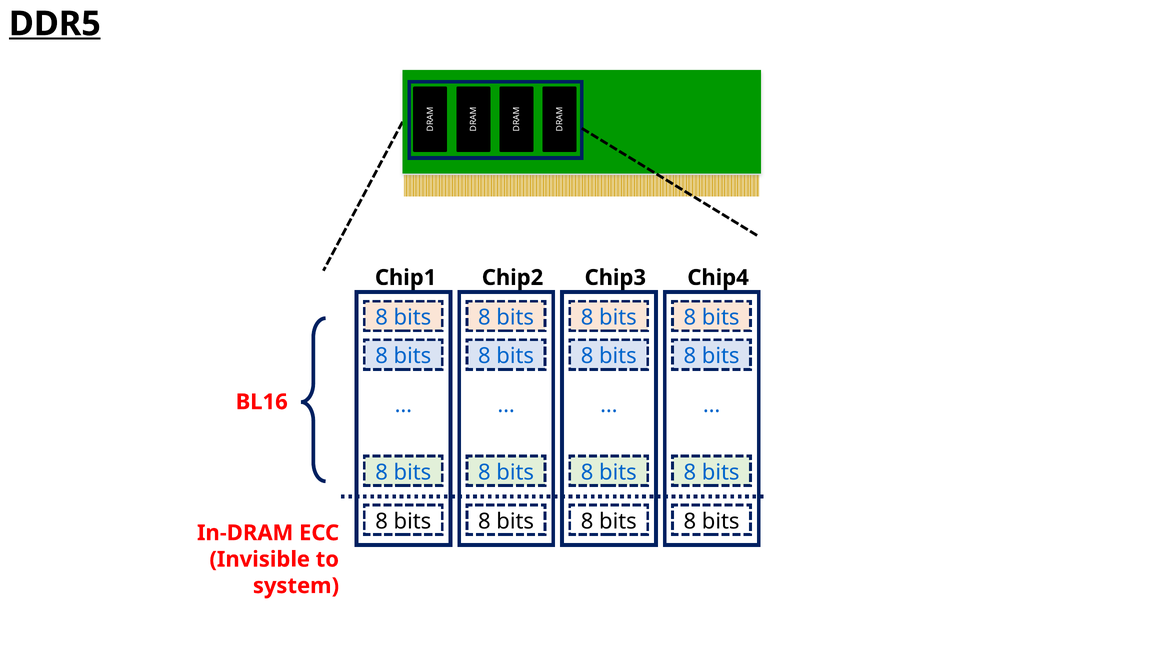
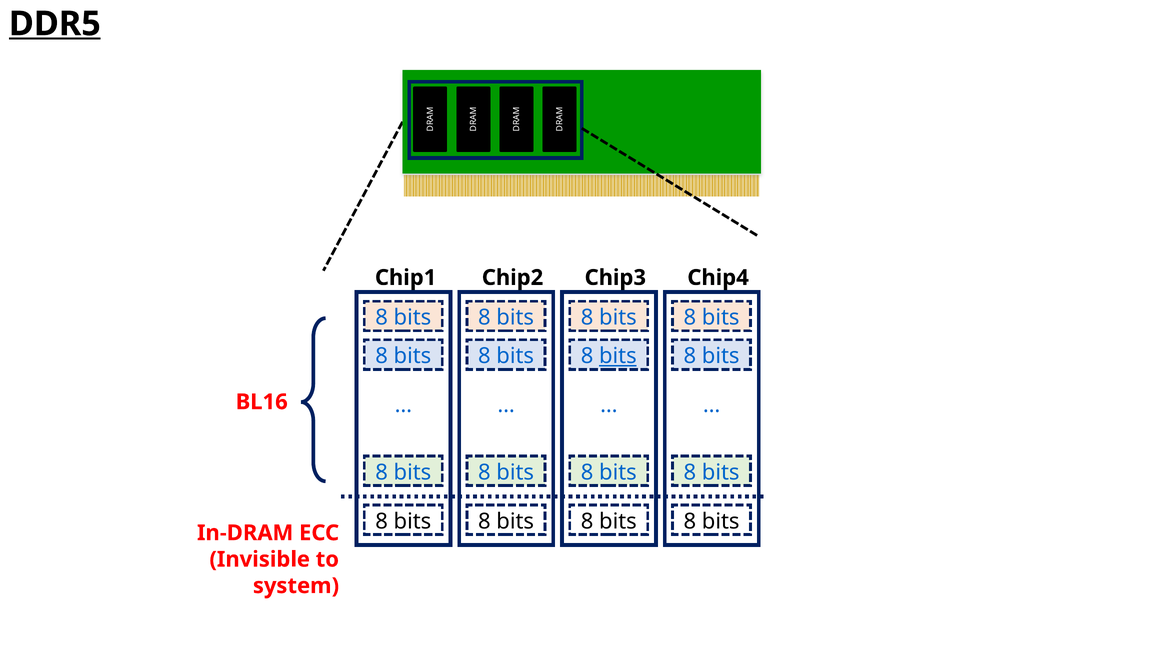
bits underline: none -> present (618, 356)
